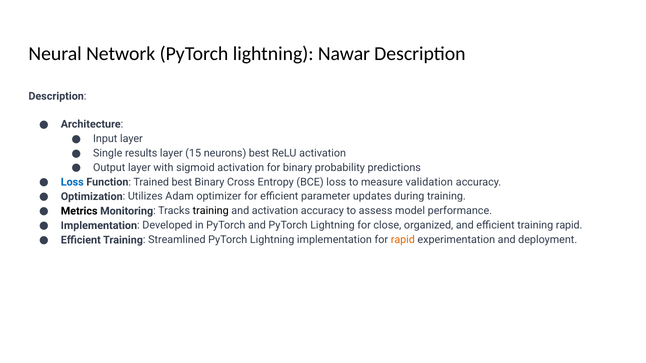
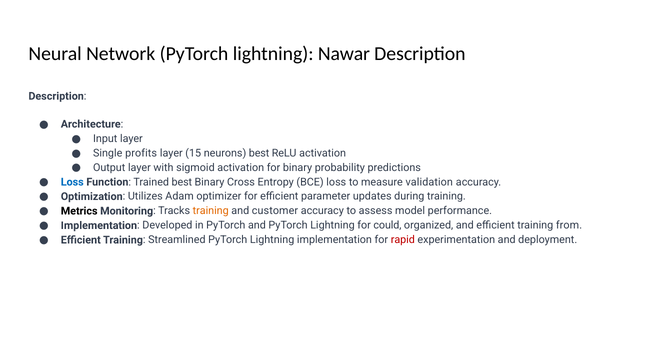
results: results -> profits (141, 153)
training colour: black -> orange (211, 211)
and activation: activation -> customer (275, 211)
close: close -> could (387, 226)
training rapid: rapid -> from (569, 226)
rapid colour: orange -> red (403, 240)
